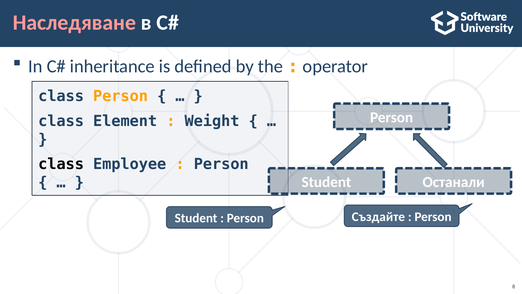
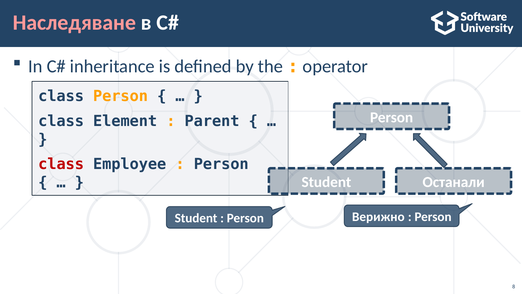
Weight: Weight -> Parent (212, 121)
class colour: black -> red (61, 164)
Създайте: Създайте -> Верижно (378, 216)
